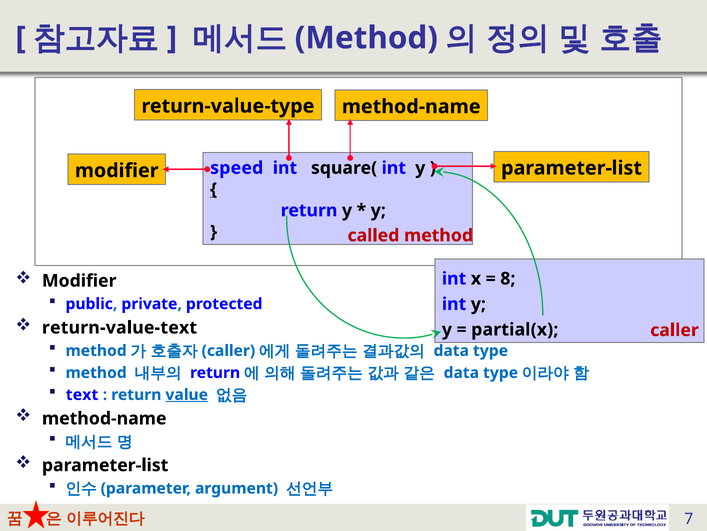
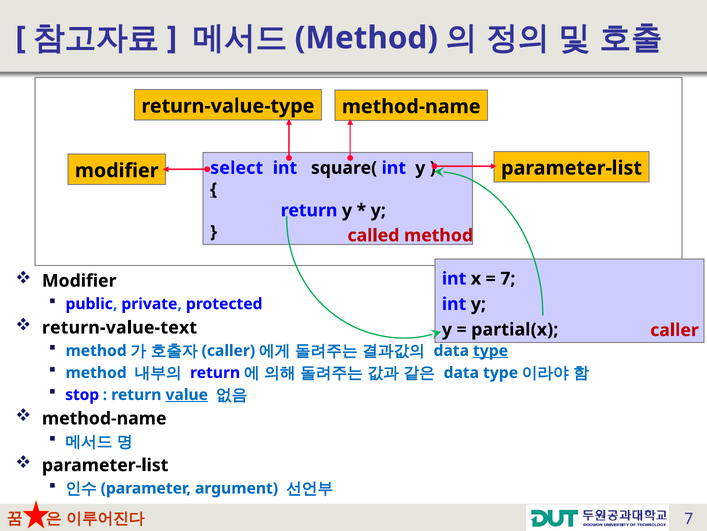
speed: speed -> select (237, 168)
8: 8 -> 7 (508, 278)
type underline: none -> present (491, 350)
text: text -> stop (82, 394)
